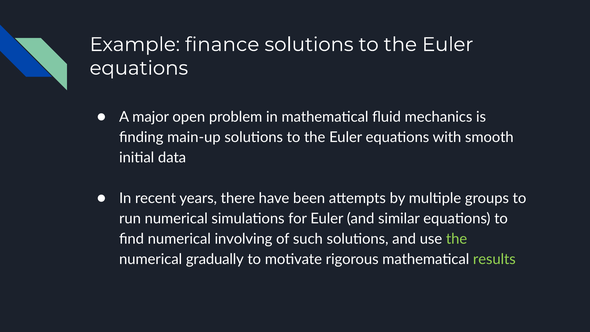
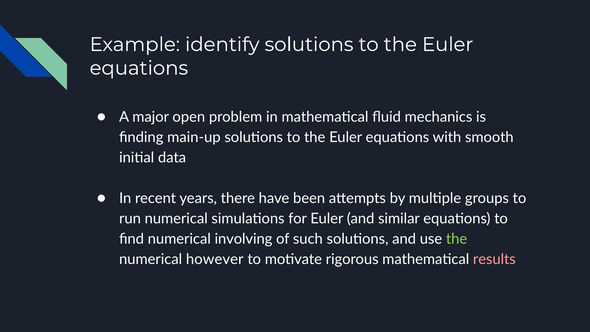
finance: finance -> identify (222, 44)
gradually: gradually -> however (215, 259)
results colour: light green -> pink (494, 259)
